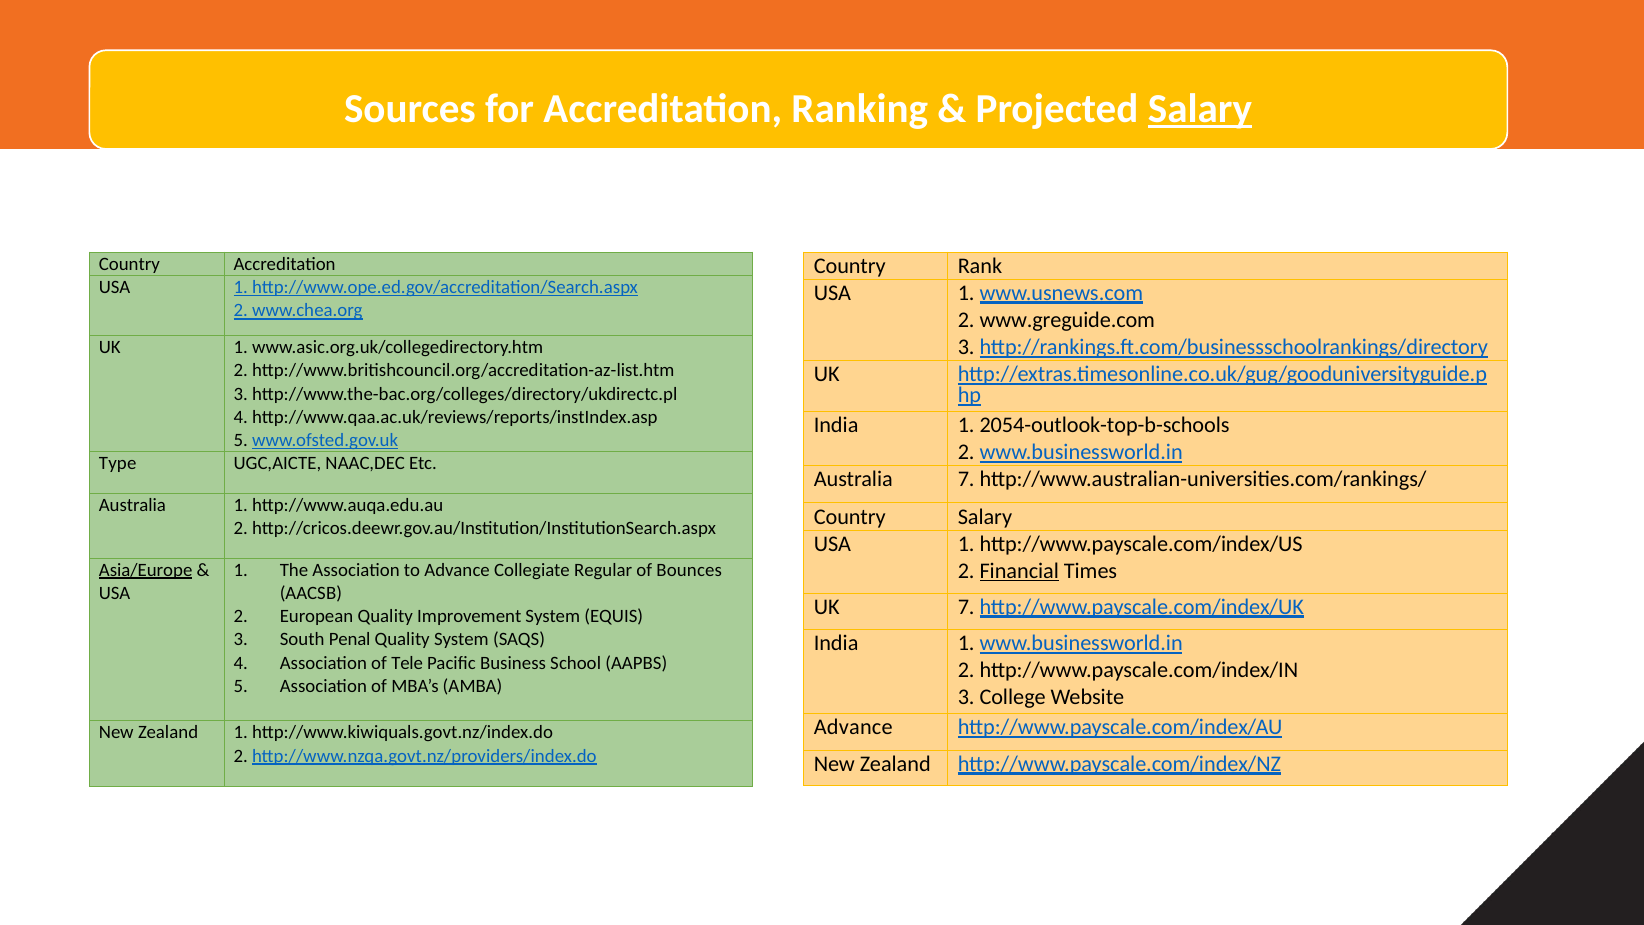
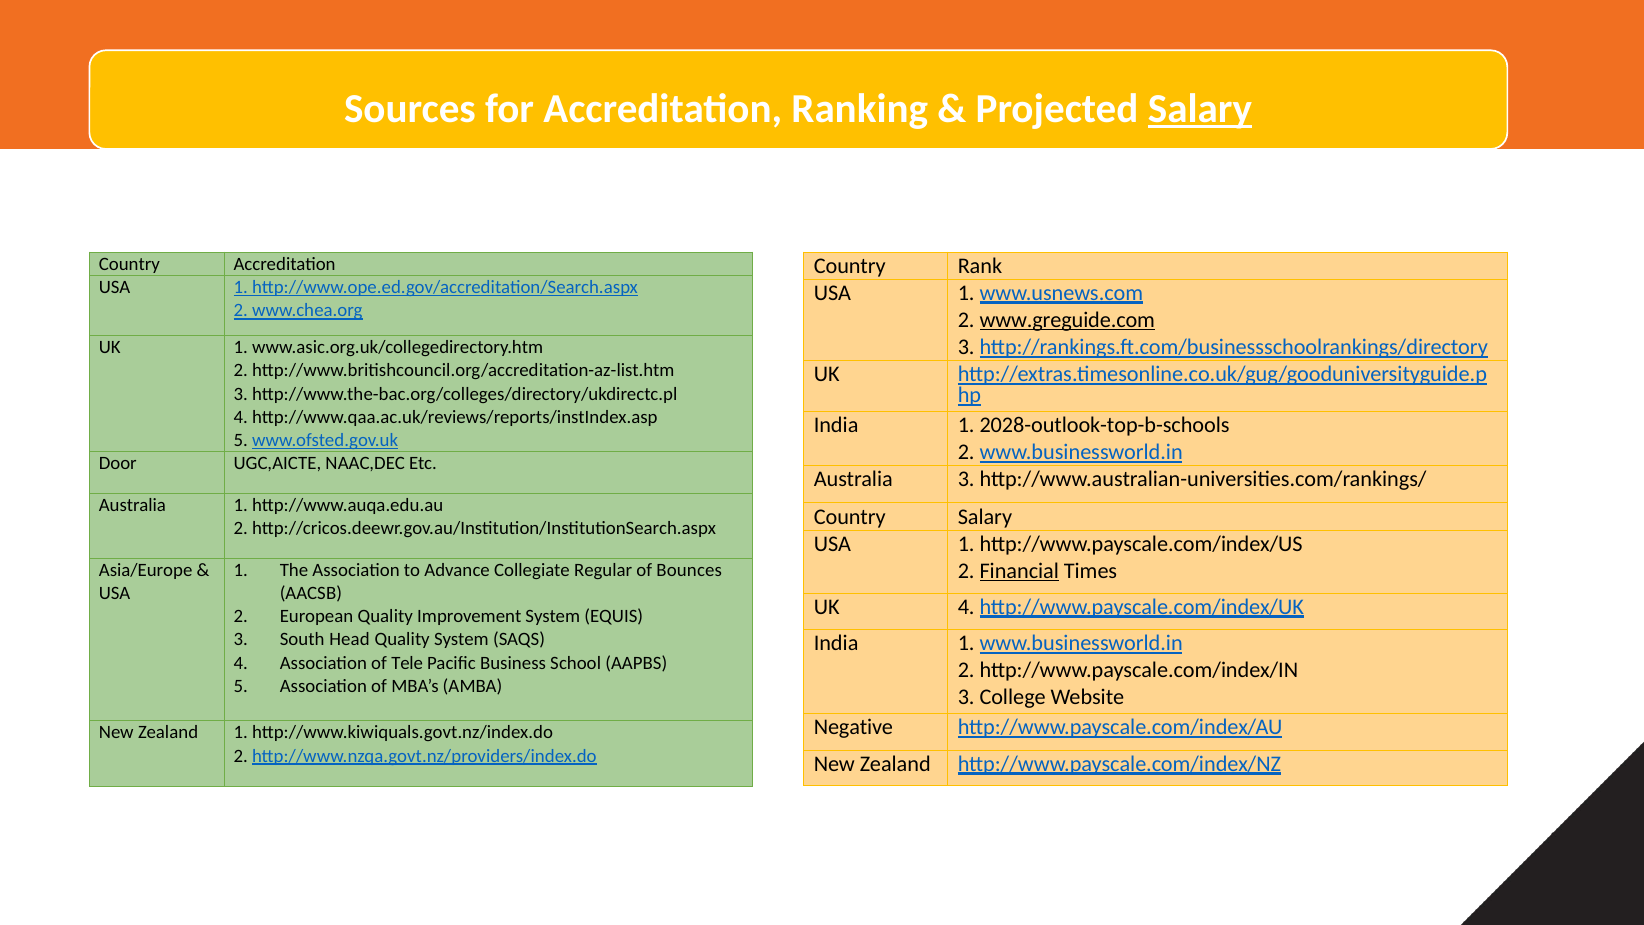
www.greguide.com underline: none -> present (1067, 320)
2054-outlook-top-b-schools: 2054-outlook-top-b-schools -> 2028-outlook-top-b-schools (1105, 425)
Type: Type -> Door (118, 464)
Australia 7: 7 -> 3 (966, 479)
Asia/Europe underline: present -> none (146, 570)
UK 7: 7 -> 4 (966, 607)
Penal: Penal -> Head (350, 640)
Advance: Advance -> Negative (853, 727)
